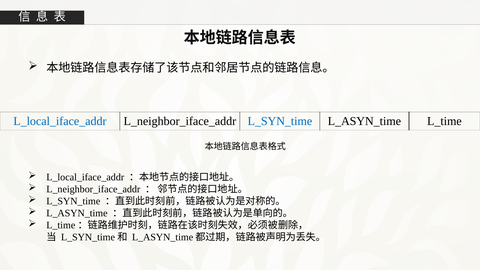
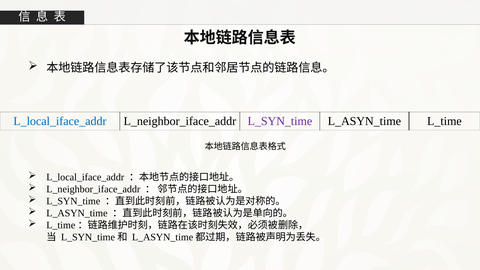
L_SYN_time colour: blue -> purple (280, 121)
